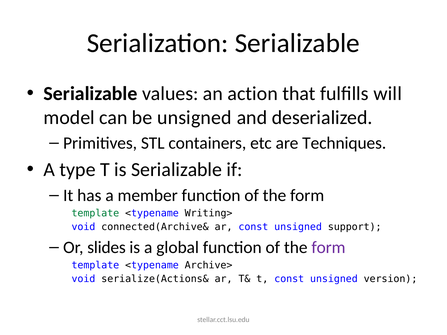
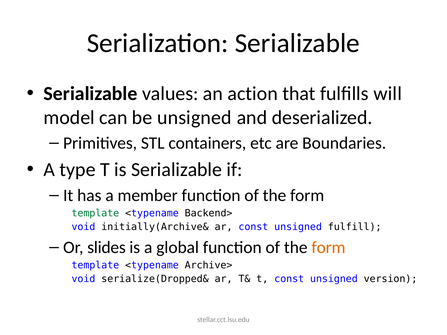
Techniques: Techniques -> Boundaries (344, 143)
Writing>: Writing> -> Backend> (209, 213)
connected(Archive&: connected(Archive& -> initially(Archive& (155, 227)
support: support -> fulfill (355, 227)
form colour: purple -> orange (328, 248)
serialize(Actions&: serialize(Actions& -> serialize(Dropped& (155, 279)
